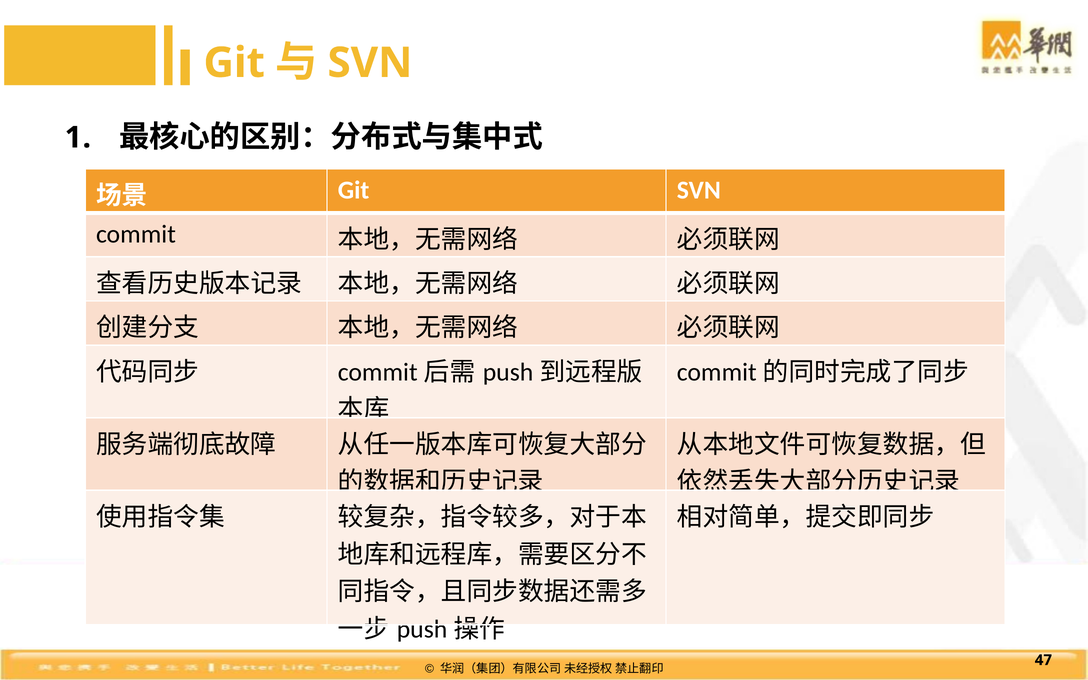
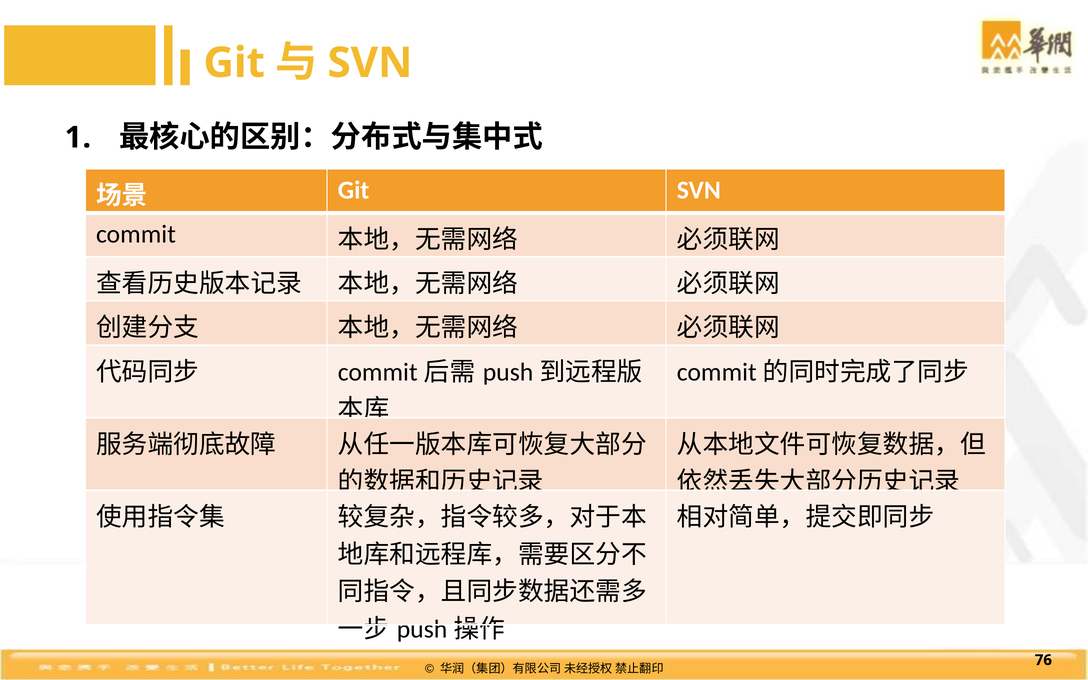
47: 47 -> 76 (1043, 660)
